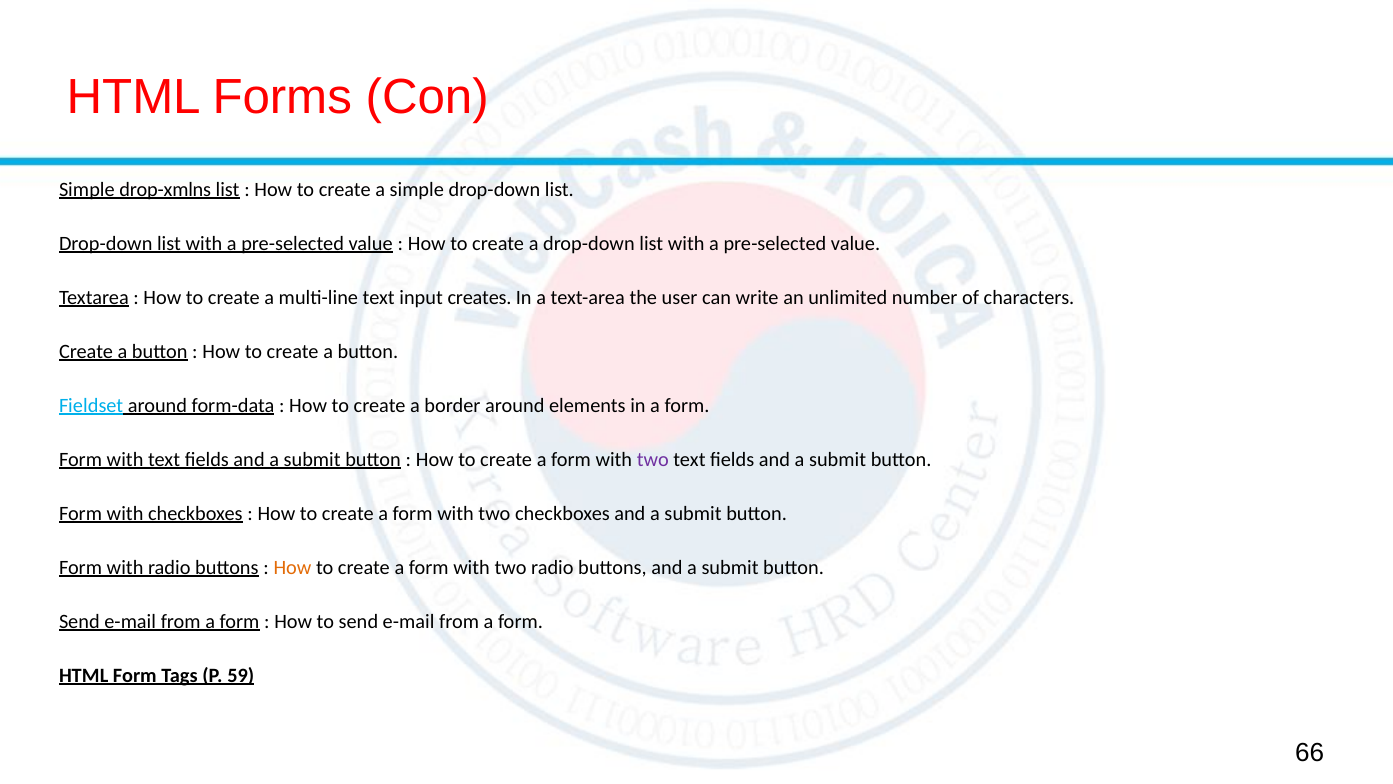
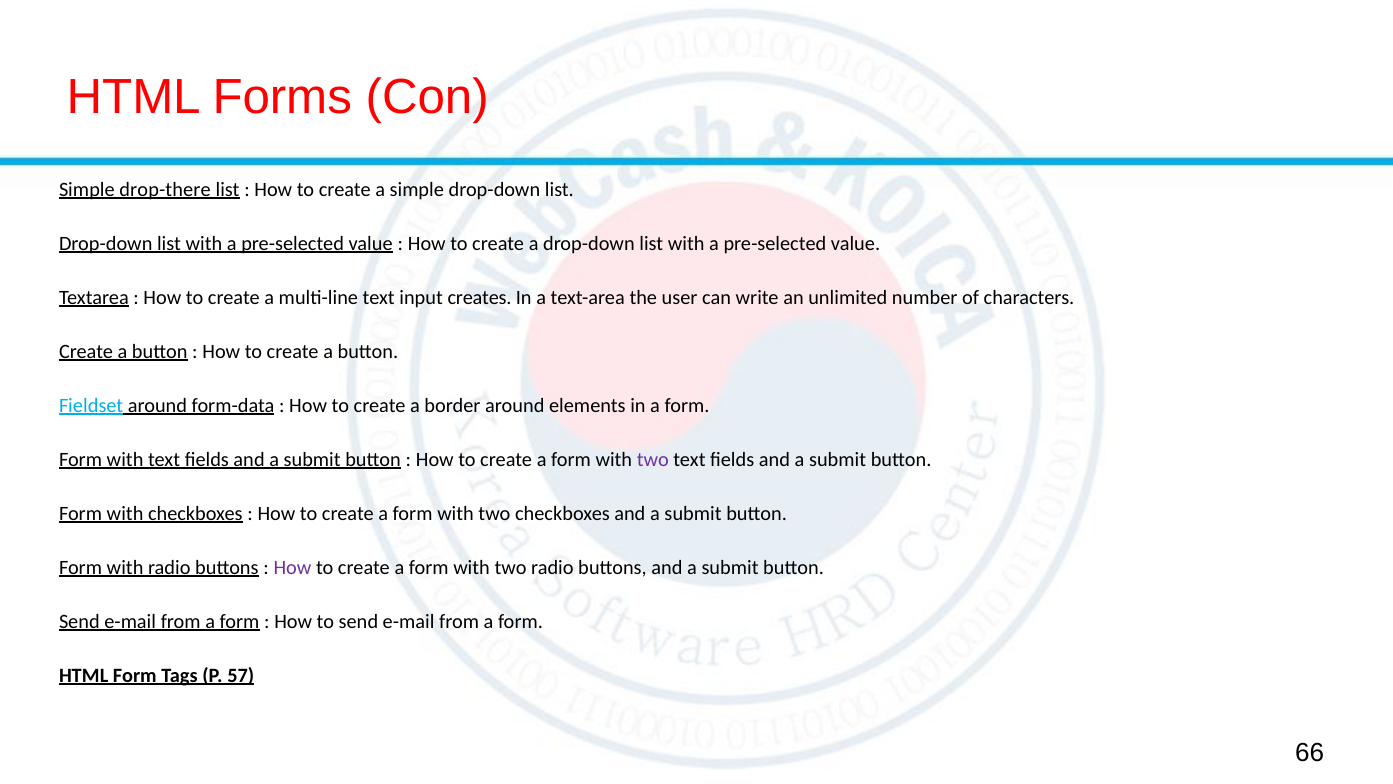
drop-xmlns: drop-xmlns -> drop-there (165, 189)
How colour: orange -> purple (292, 567)
59: 59 -> 57 (241, 675)
